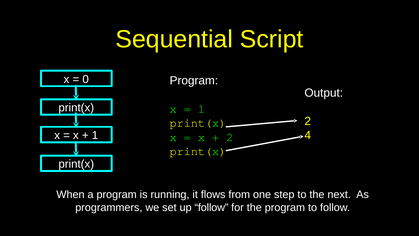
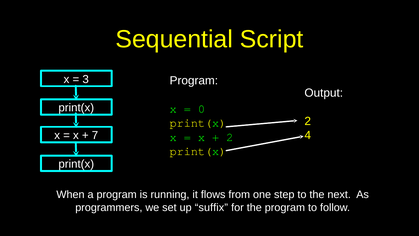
0: 0 -> 3 (86, 79)
1: 1 -> 0 (201, 109)
1: 1 -> 7 (95, 135)
up follow: follow -> suffix (211, 207)
